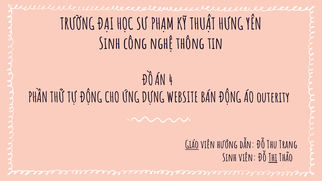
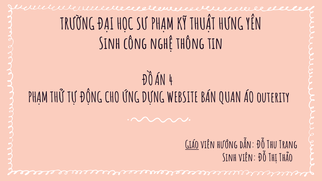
PHẦN: PHẦN -> PHẠM (38, 98)
BÁN ĐỘNG: ĐỘNG -> QUAN (230, 98)
Thị underline: present -> none (273, 158)
